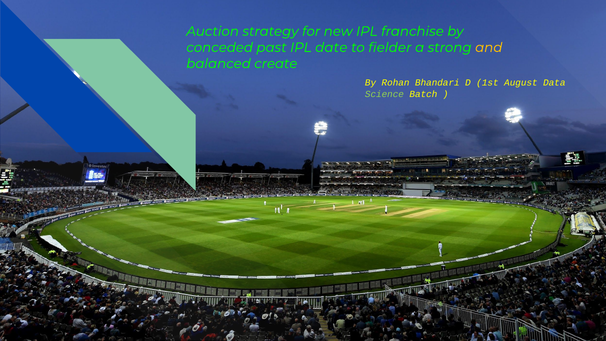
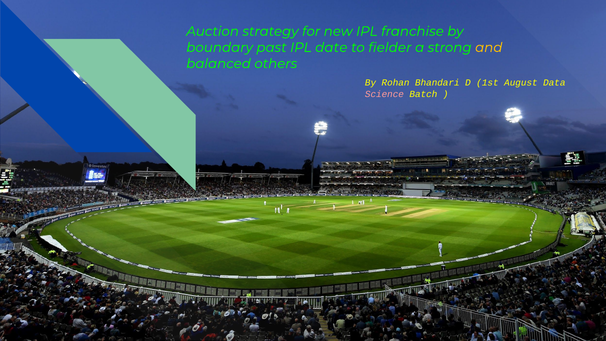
conceded: conceded -> boundary (220, 47)
create: create -> others (276, 64)
Science colour: light green -> pink (384, 94)
